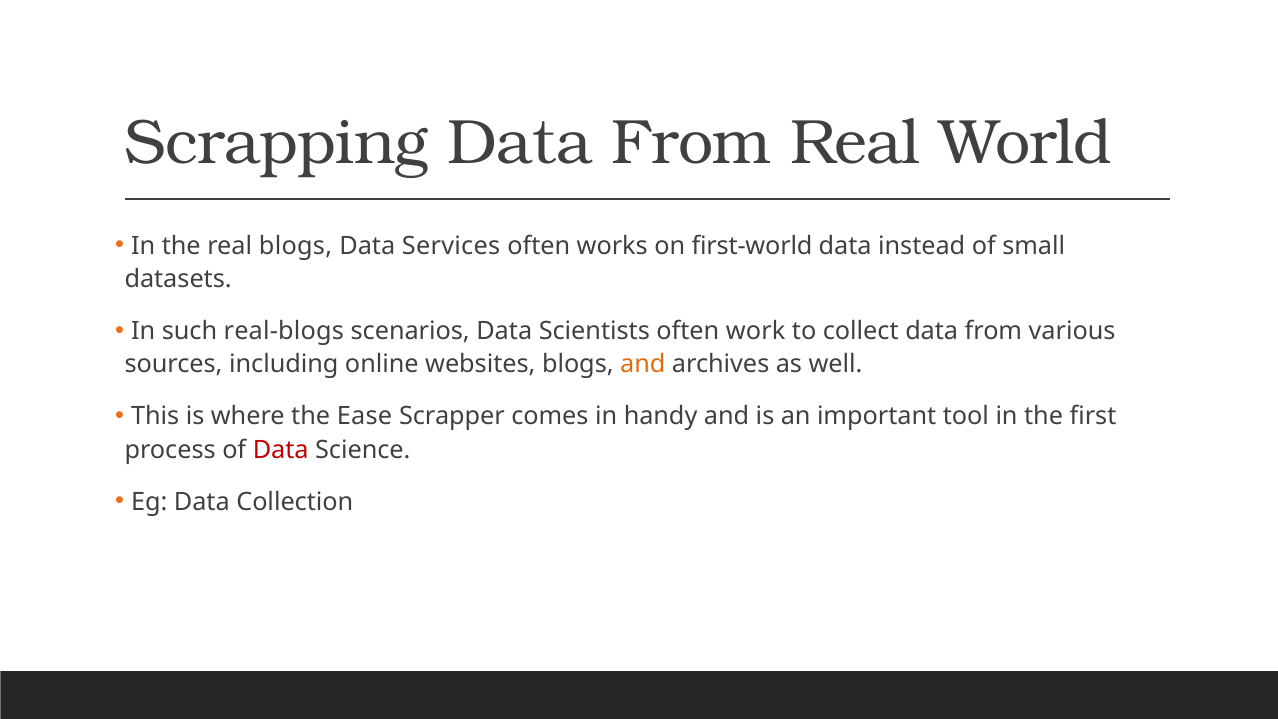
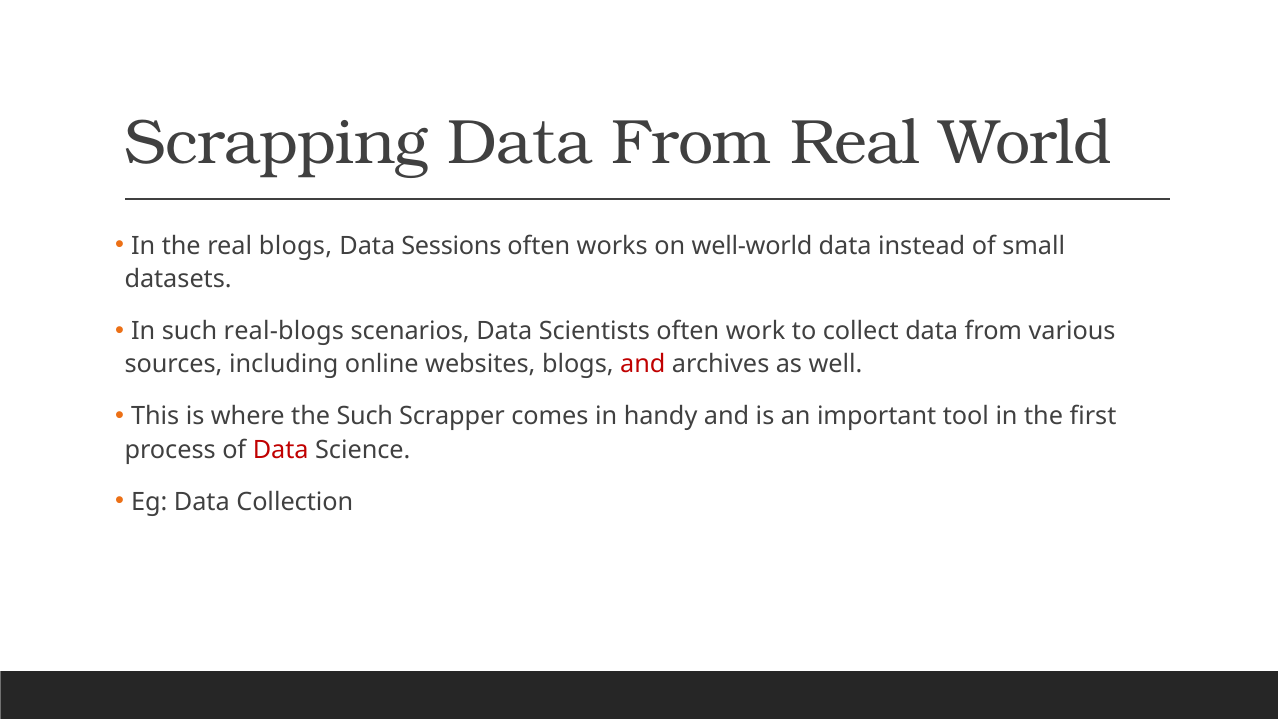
Services: Services -> Sessions (451, 246)
first-world: first-world -> well-world (752, 246)
and colour: orange -> red (643, 364)
the Ease: Ease -> Such (365, 416)
